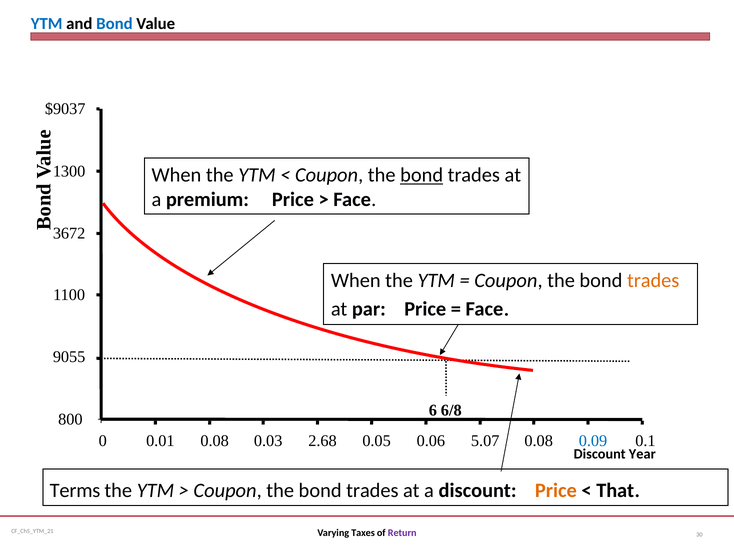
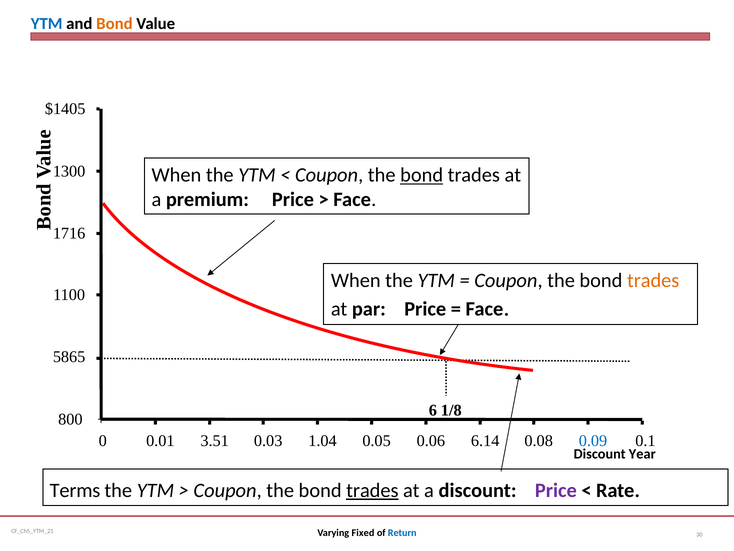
Bond colour: blue -> orange (114, 24)
$9037: $9037 -> $1405 (65, 109)
3672: 3672 -> 1716 (69, 233)
9055: 9055 -> 5865 (69, 357)
6/8: 6/8 -> 1/8 (451, 410)
0.01 0.08: 0.08 -> 3.51 (215, 440)
2.68: 2.68 -> 1.04 (322, 440)
5.07: 5.07 -> 6.14 (485, 440)
trades underline: none -> present (372, 490)
Price colour: orange -> purple (556, 490)
That: That -> Rate (615, 490)
Taxes: Taxes -> Fixed (363, 532)
Return colour: purple -> blue (402, 532)
